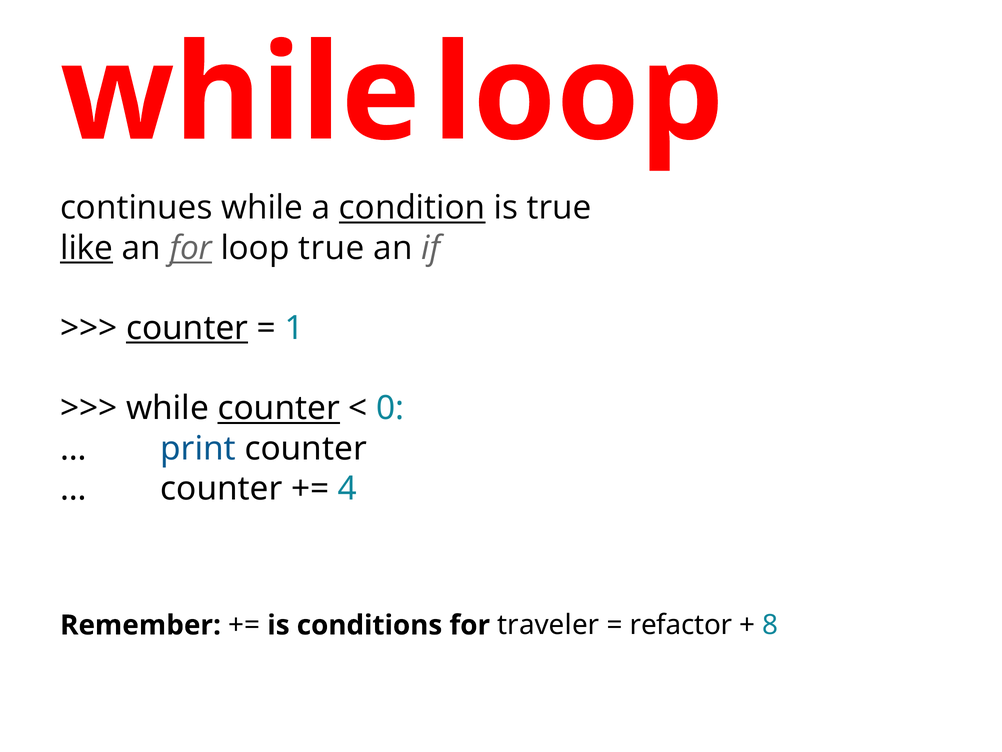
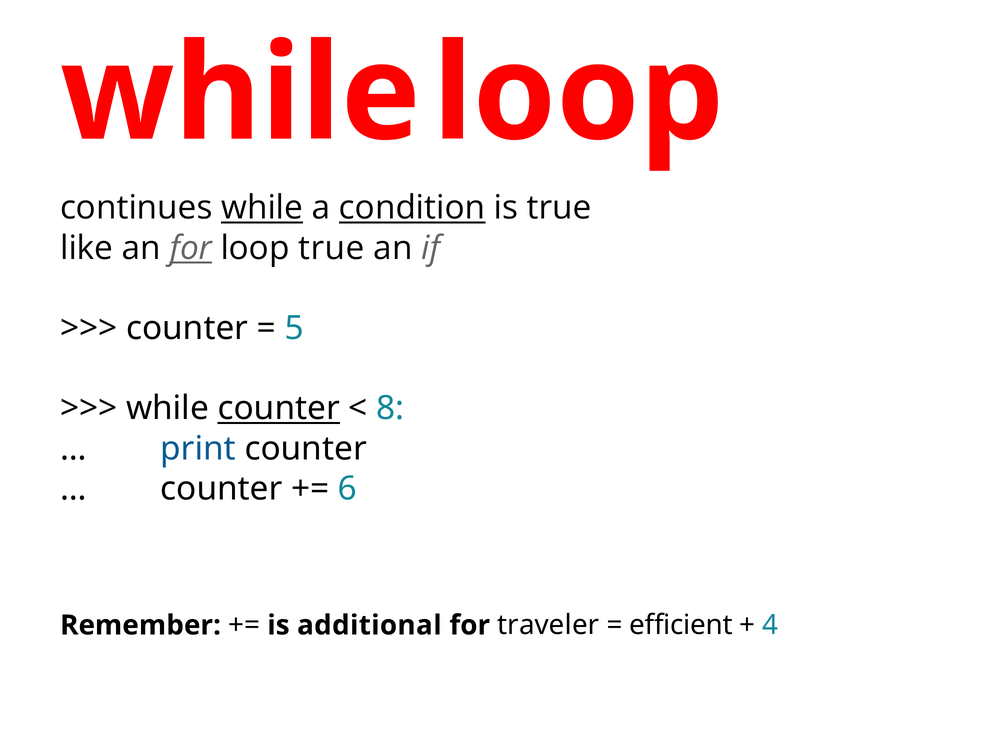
while underline: none -> present (262, 208)
like underline: present -> none (87, 248)
counter underline: present -> none (187, 328)
1: 1 -> 5 (294, 328)
0: 0 -> 8 (390, 408)
4: 4 -> 6 (348, 488)
conditions: conditions -> additional (369, 625)
refactor: refactor -> efficient (681, 625)
8: 8 -> 4 (770, 625)
